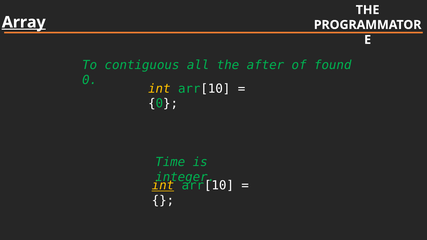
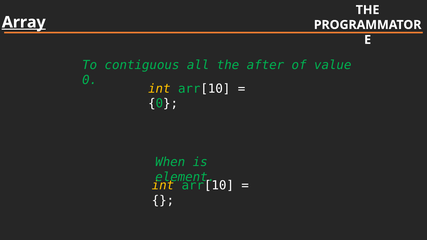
found: found -> value (333, 65)
Time: Time -> When (170, 162)
integer: integer -> element (185, 177)
int underline: present -> none (163, 186)
